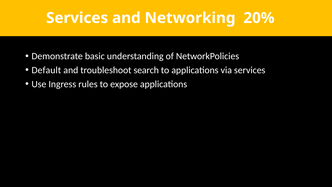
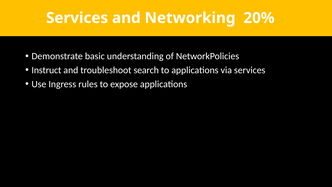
Default: Default -> Instruct (46, 70)
